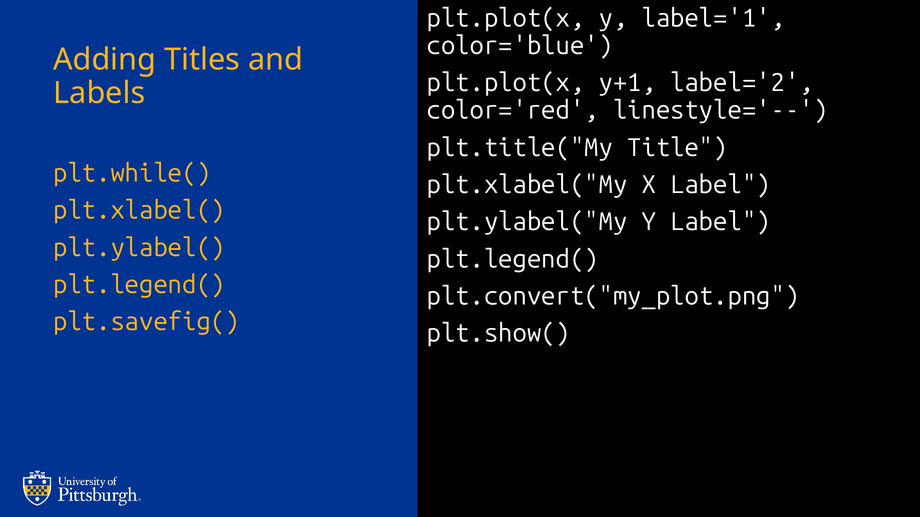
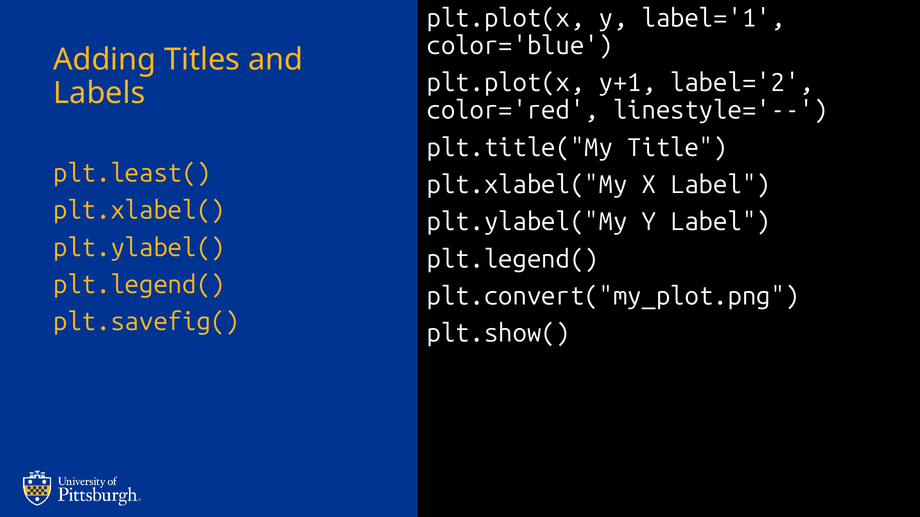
plt.while(: plt.while( -> plt.least( (132, 173)
